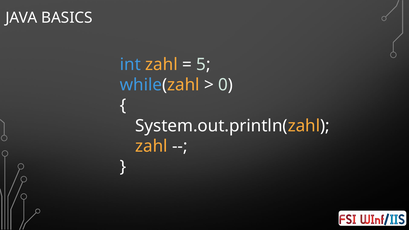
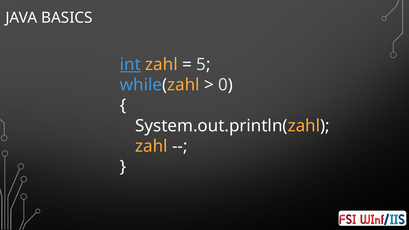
int underline: none -> present (130, 64)
